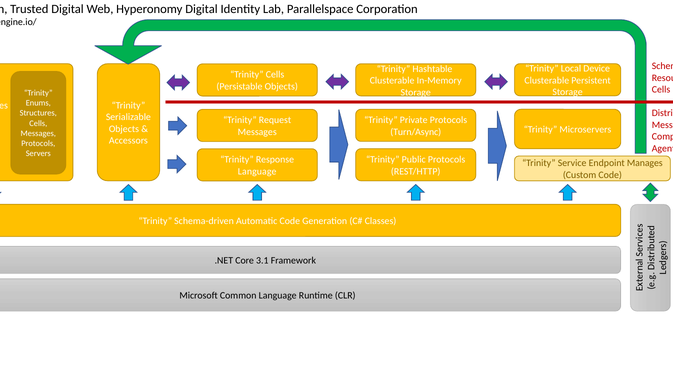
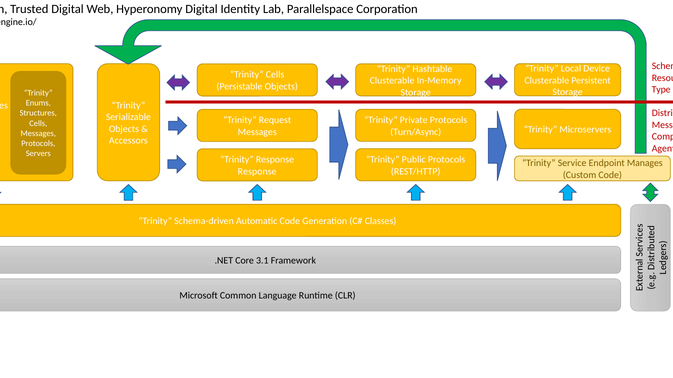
Cells: Cells -> Type (661, 90)
Language: Language -> Response (257, 172)
